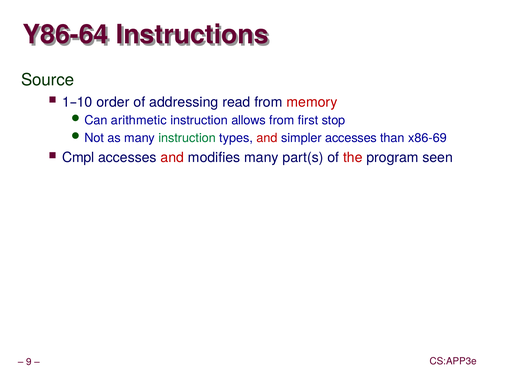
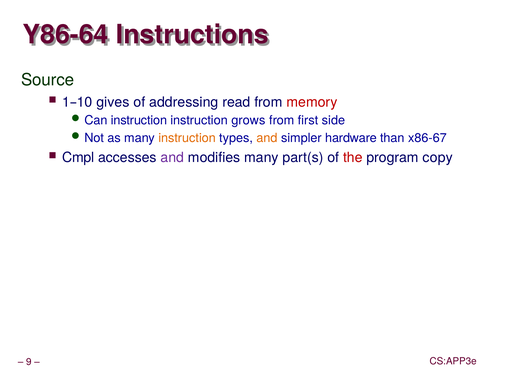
order: order -> gives (113, 102)
arithmetic: arithmetic -> instruction (139, 120)
allows: allows -> grows (248, 120)
stop: stop -> side (333, 120)
instruction colour: green -> orange (187, 138)
and colour: red -> orange (267, 138)
simpler accesses: accesses -> hardware (351, 138)
x86-69: x86-69 -> x86-67 (427, 138)
and colour: red -> purple (172, 157)
seen: seen -> copy (438, 157)
